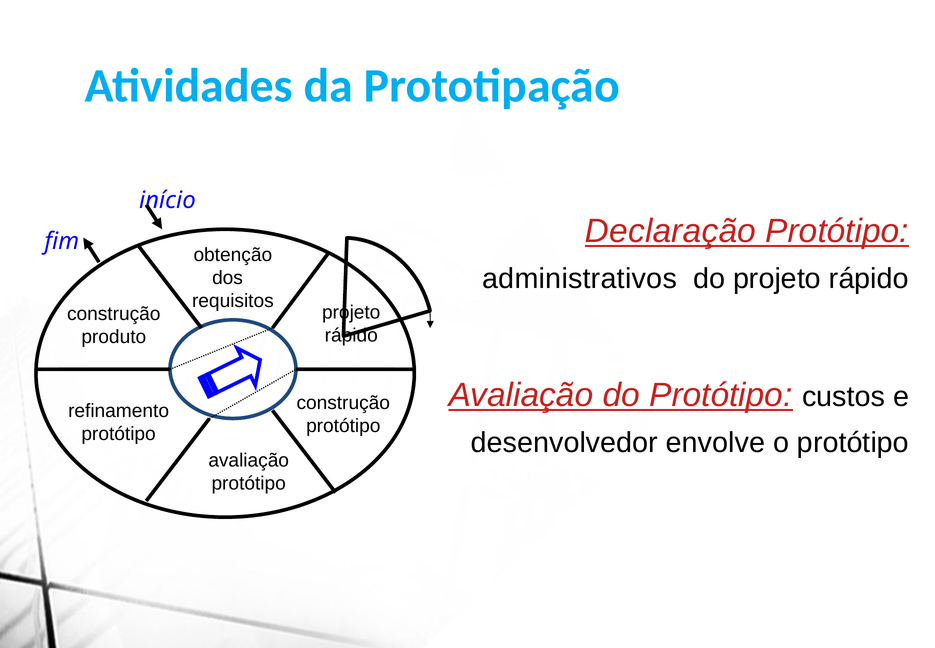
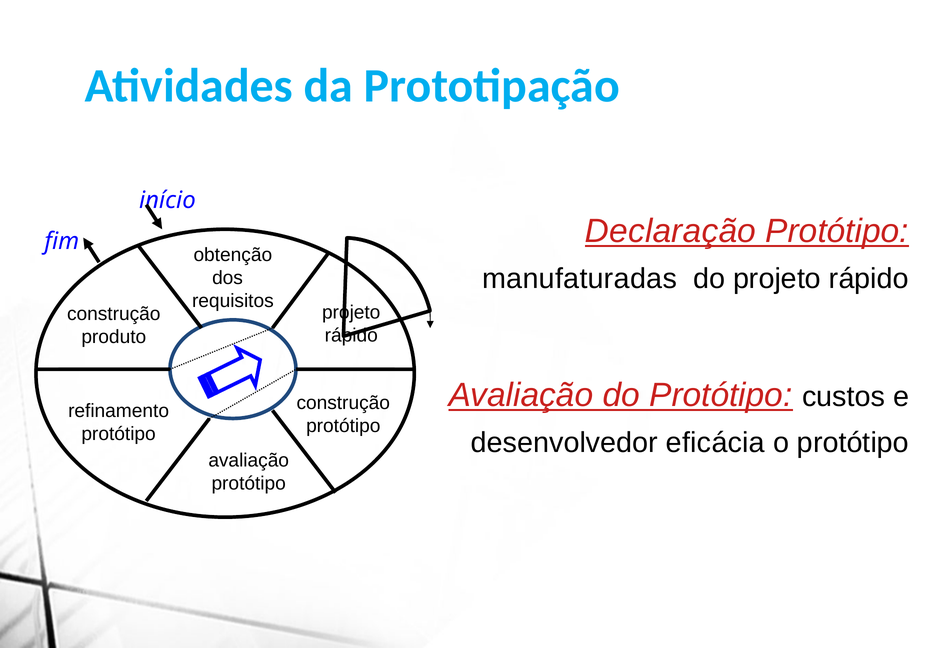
administrativos: administrativos -> manufaturadas (580, 278)
envolve: envolve -> eficácia (715, 442)
